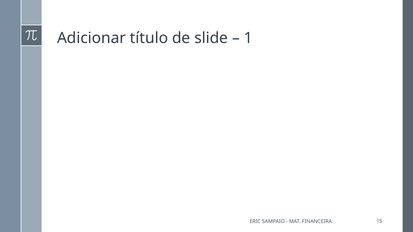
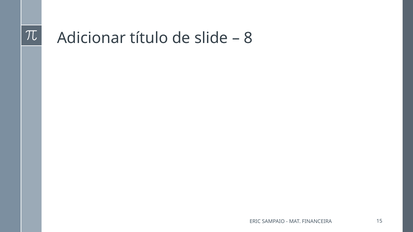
1: 1 -> 8 (248, 38)
